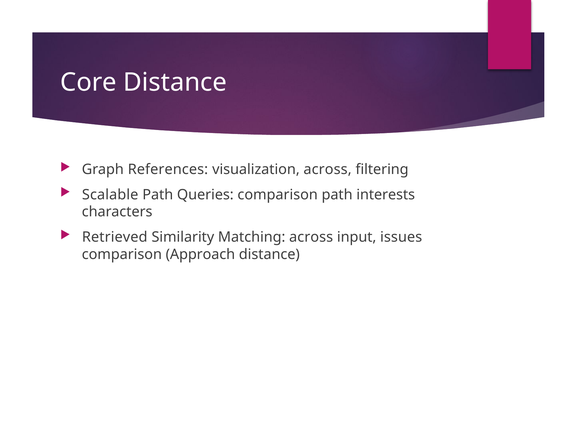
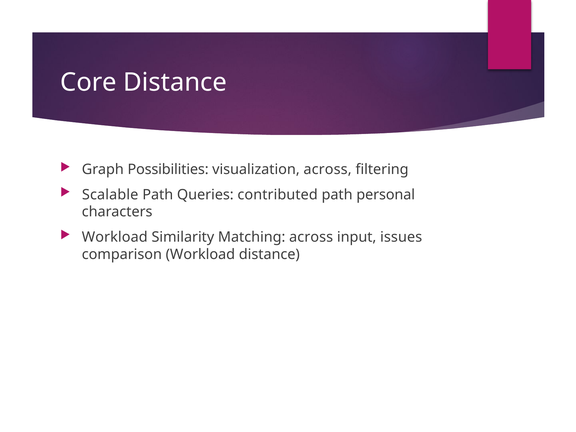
References: References -> Possibilities (168, 169)
Queries comparison: comparison -> contributed (278, 195)
interests: interests -> personal (386, 195)
Retrieved: Retrieved -> Workload (115, 237)
comparison Approach: Approach -> Workload (200, 254)
